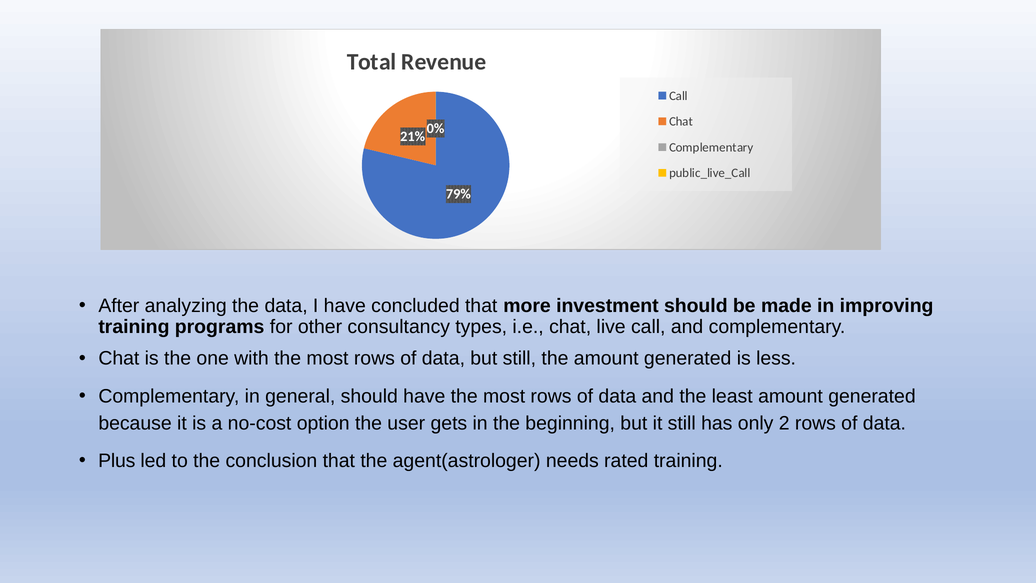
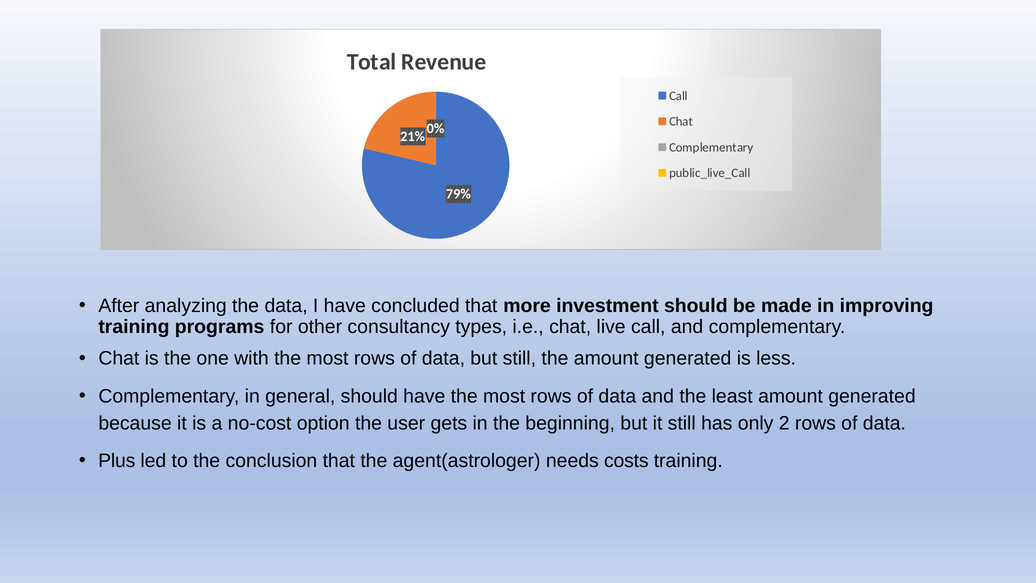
rated: rated -> costs (626, 461)
